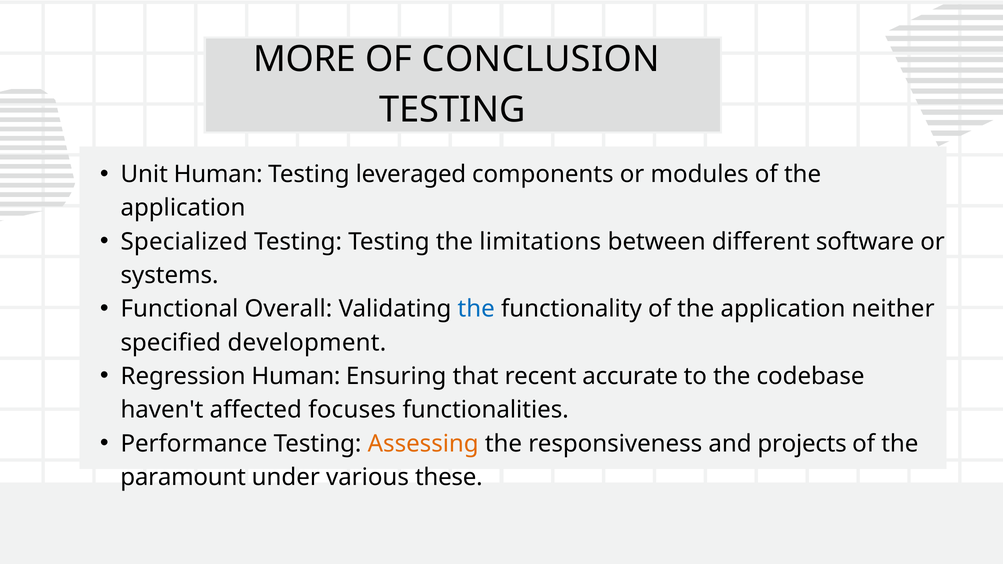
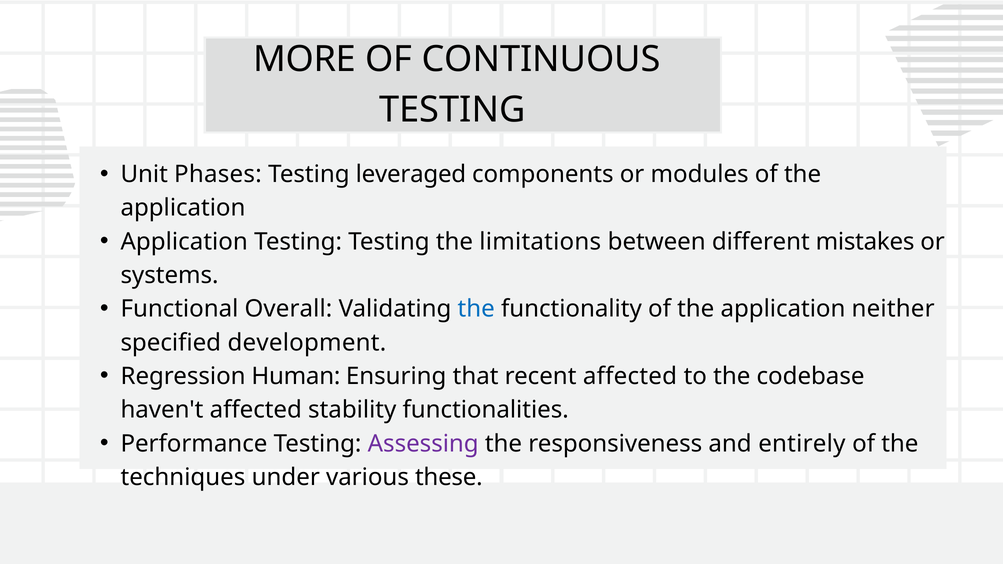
CONCLUSION: CONCLUSION -> CONTINUOUS (541, 59)
Unit Human: Human -> Phases (218, 174)
Specialized: Specialized -> Application (184, 242)
software: software -> mistakes (865, 242)
recent accurate: accurate -> affected (630, 376)
focuses: focuses -> stability (352, 410)
Assessing colour: orange -> purple (423, 444)
projects: projects -> entirely (802, 444)
paramount: paramount -> techniques (183, 477)
